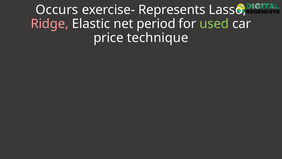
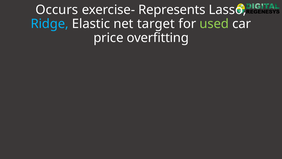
Ridge colour: pink -> light blue (50, 24)
period: period -> target (156, 24)
technique: technique -> overfitting (158, 38)
